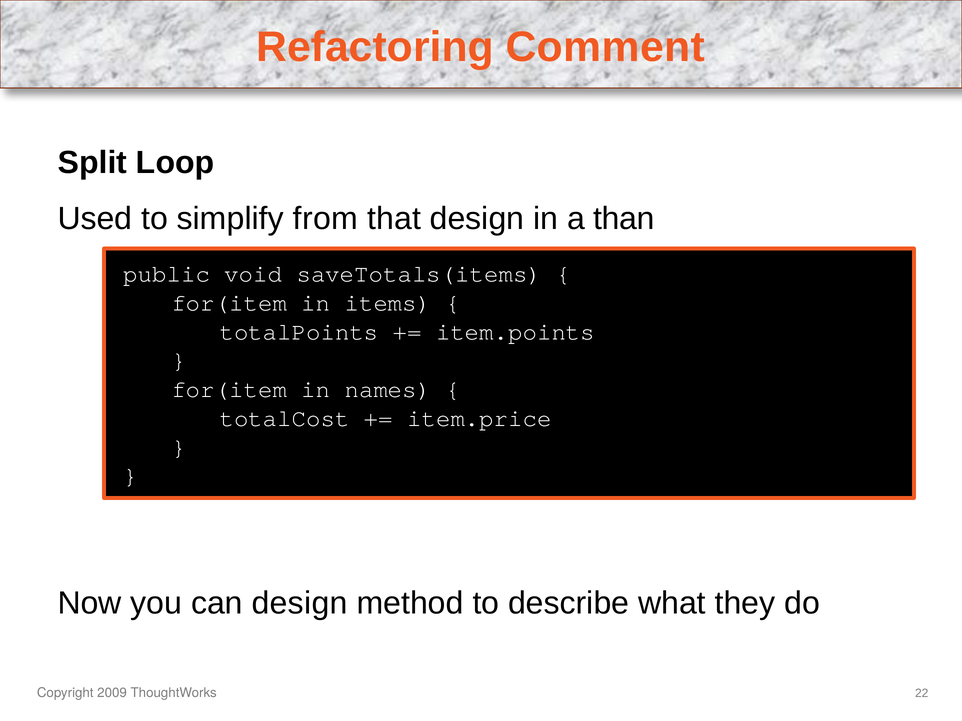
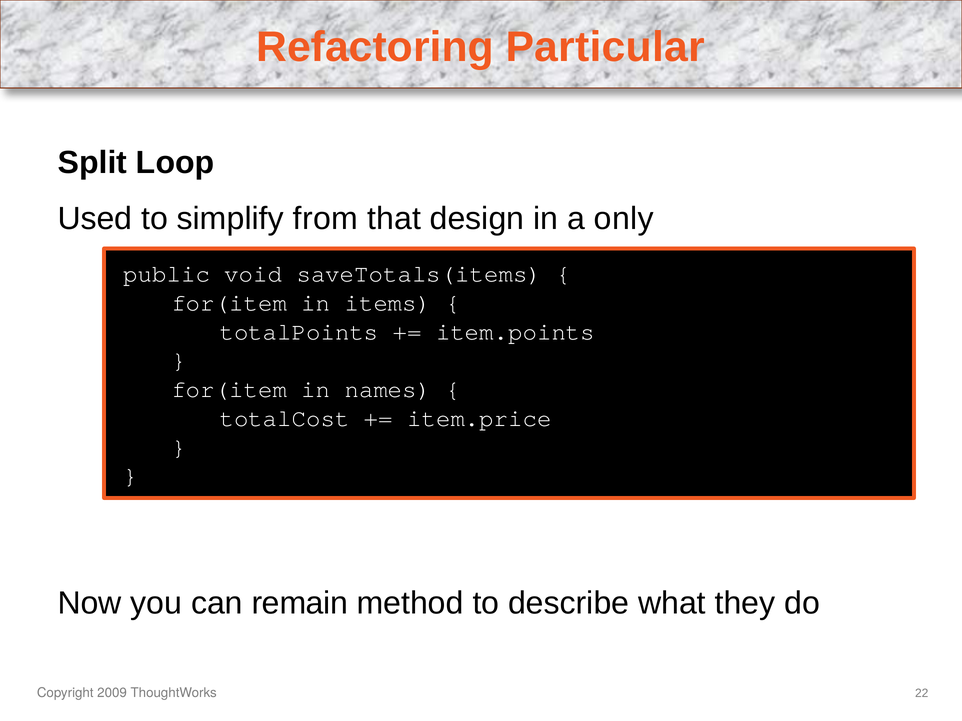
Comment: Comment -> Particular (605, 47)
than: than -> only (624, 219)
can design: design -> remain (300, 603)
